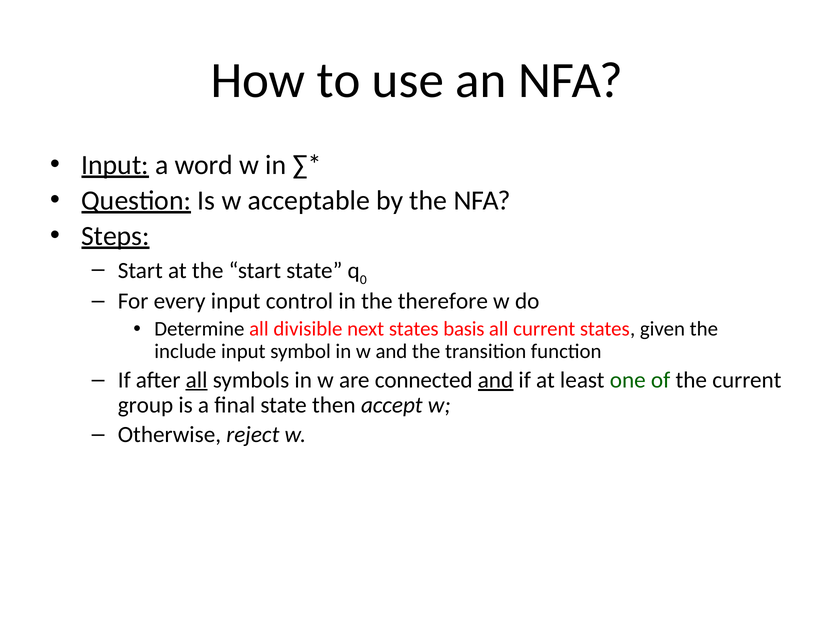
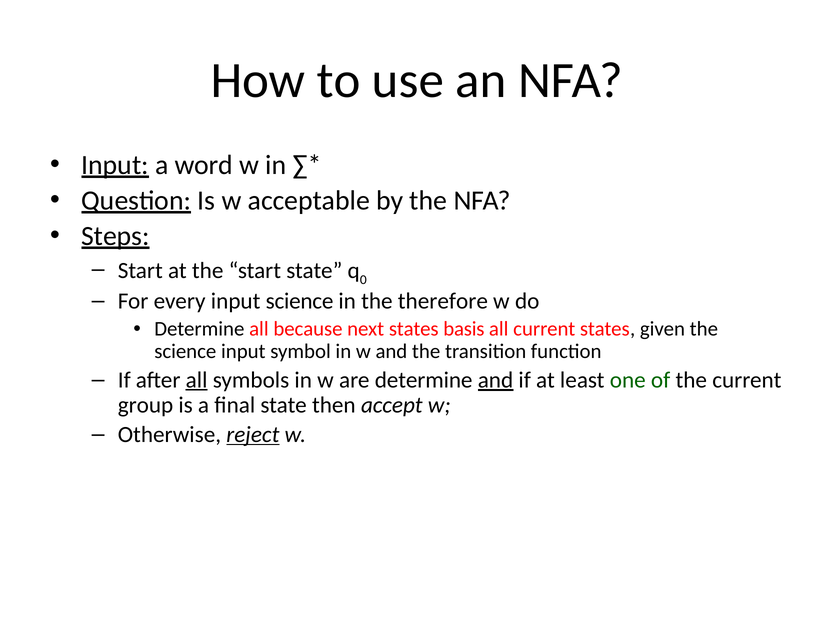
input control: control -> science (300, 301)
divisible: divisible -> because (308, 329)
include: include -> science (185, 352)
are connected: connected -> determine (424, 380)
reject underline: none -> present (253, 435)
